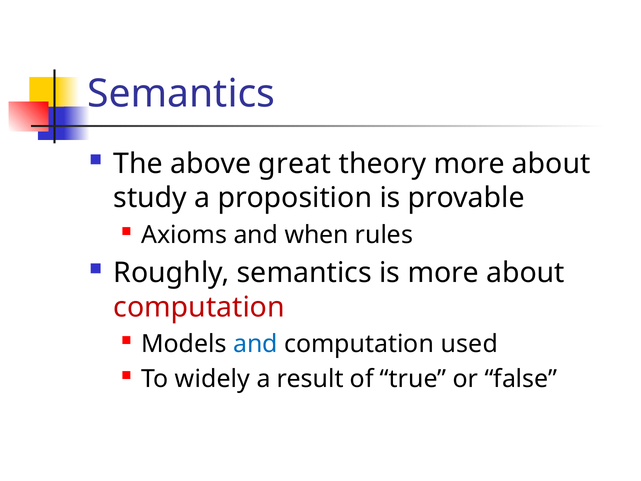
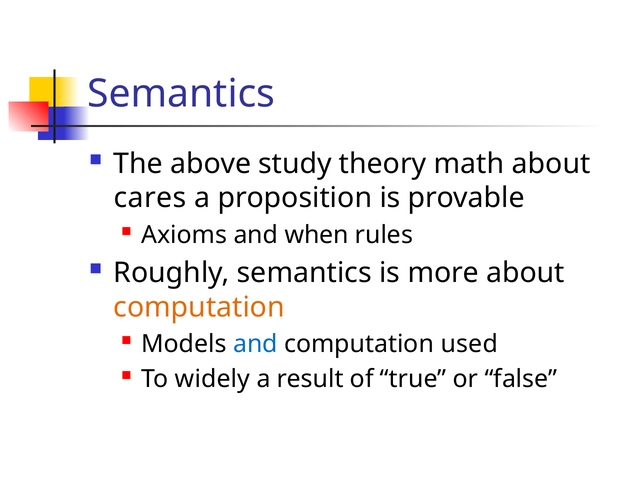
great: great -> study (295, 164)
theory more: more -> math (469, 164)
study: study -> cares (150, 198)
computation colour: red -> orange (199, 307)
